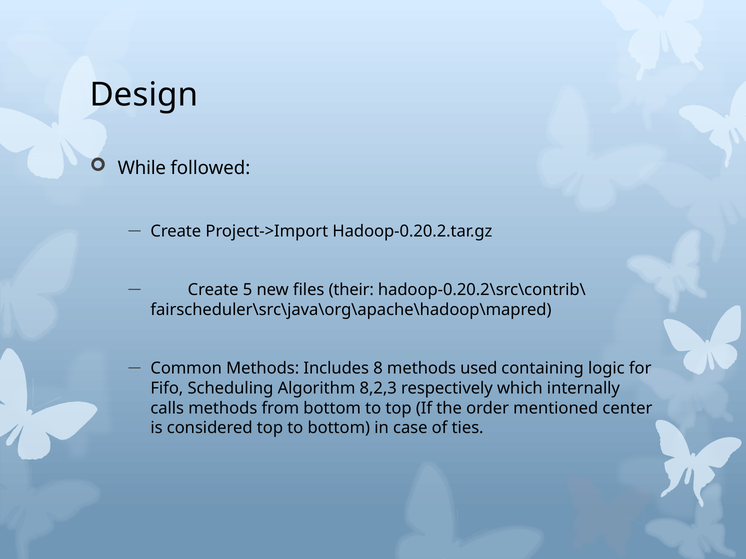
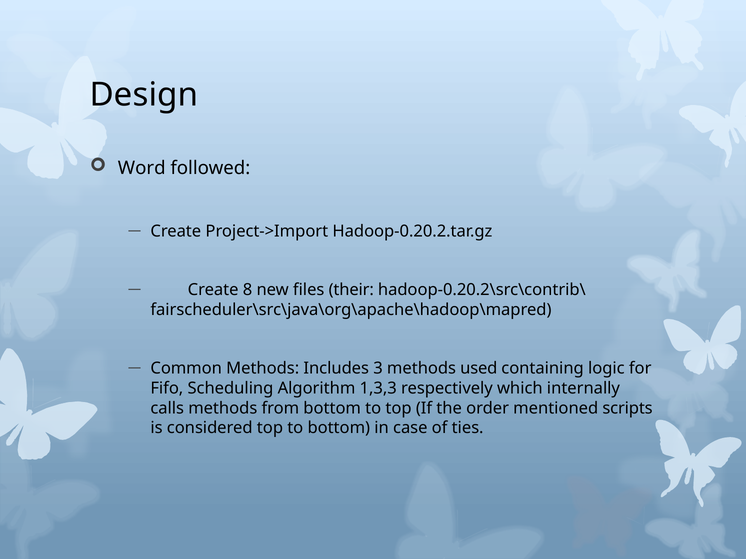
While: While -> Word (142, 168)
5: 5 -> 8 (247, 290)
8: 8 -> 3 (378, 369)
8,2,3: 8,2,3 -> 1,3,3 (378, 389)
center: center -> scripts (628, 408)
